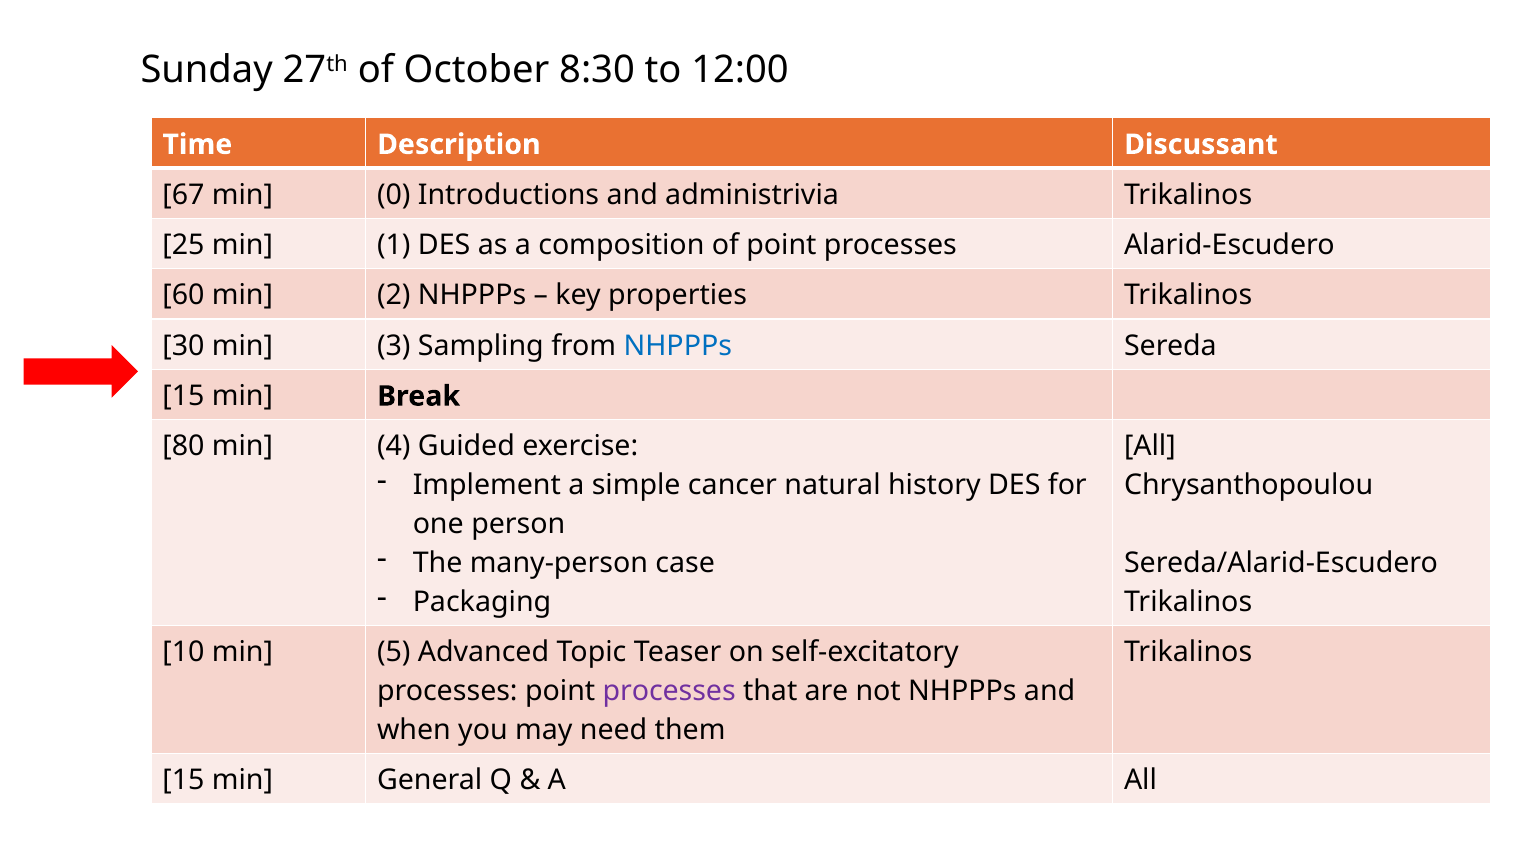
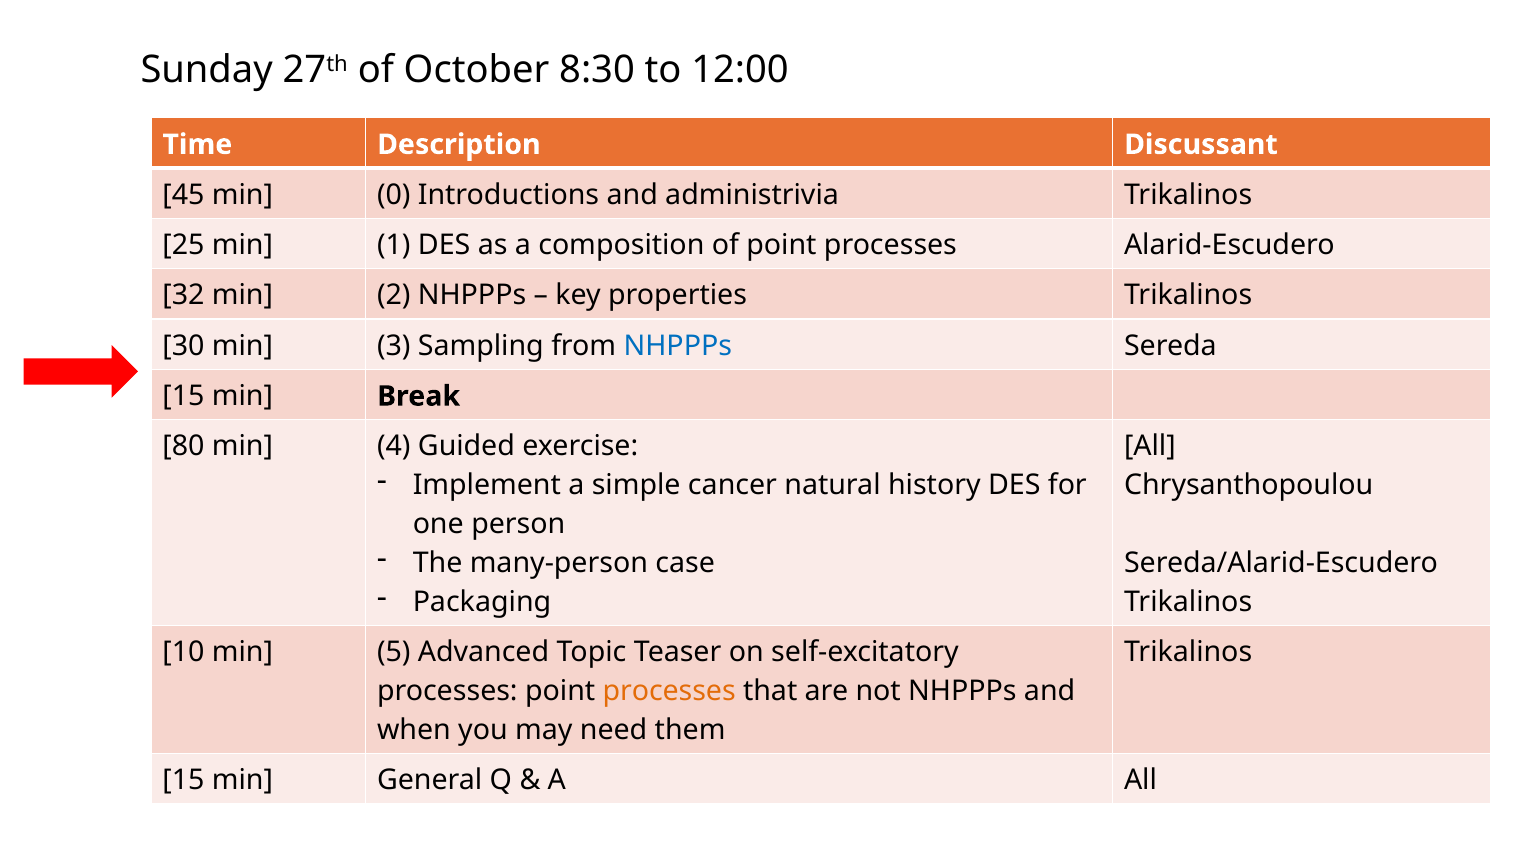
67: 67 -> 45 (184, 195)
60: 60 -> 32 (184, 296)
processes colour: purple -> orange (669, 691)
